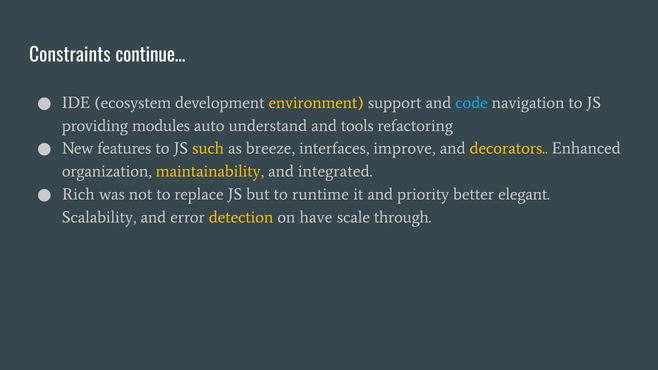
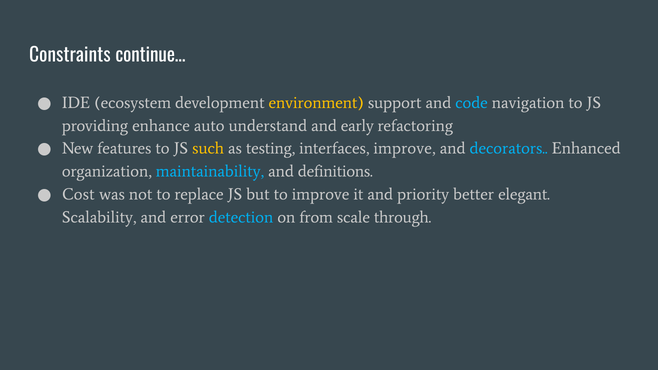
modules: modules -> enhance (161, 126)
tools: tools -> early (357, 126)
breeze: breeze -> testing (271, 149)
decorators colour: yellow -> light blue (509, 149)
maintainability colour: yellow -> light blue (210, 172)
integrated: integrated -> definitions (335, 172)
Rich: Rich -> Cost (78, 194)
to runtime: runtime -> improve (321, 194)
detection colour: yellow -> light blue (241, 217)
have: have -> from (316, 217)
